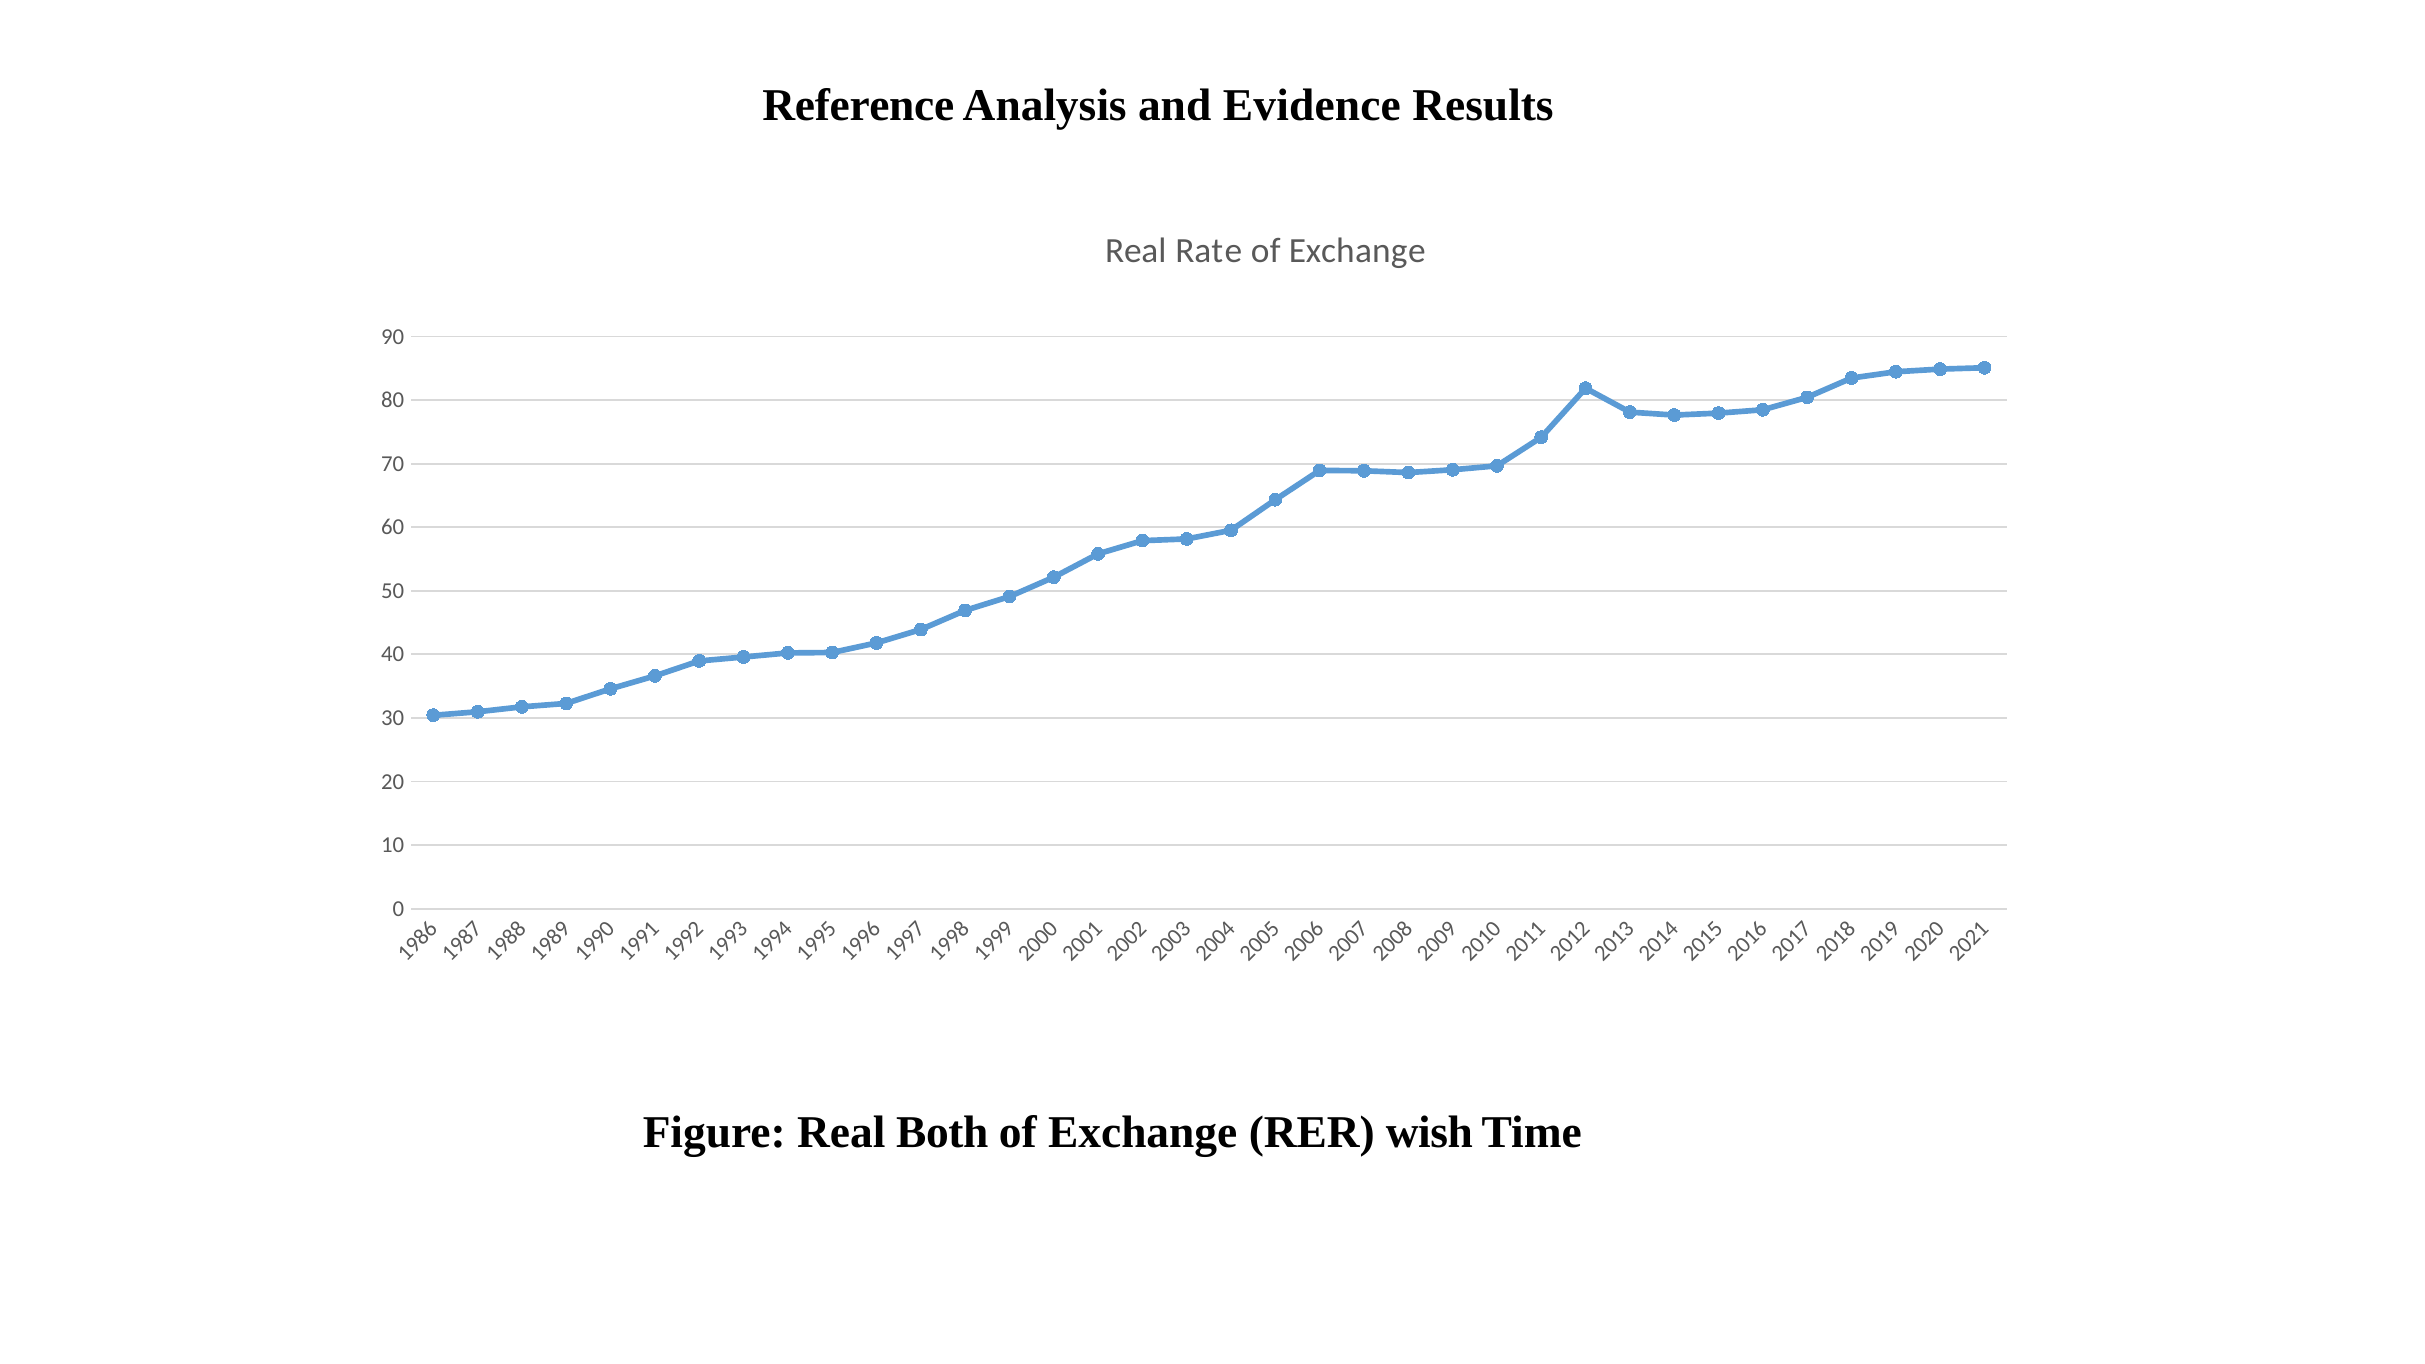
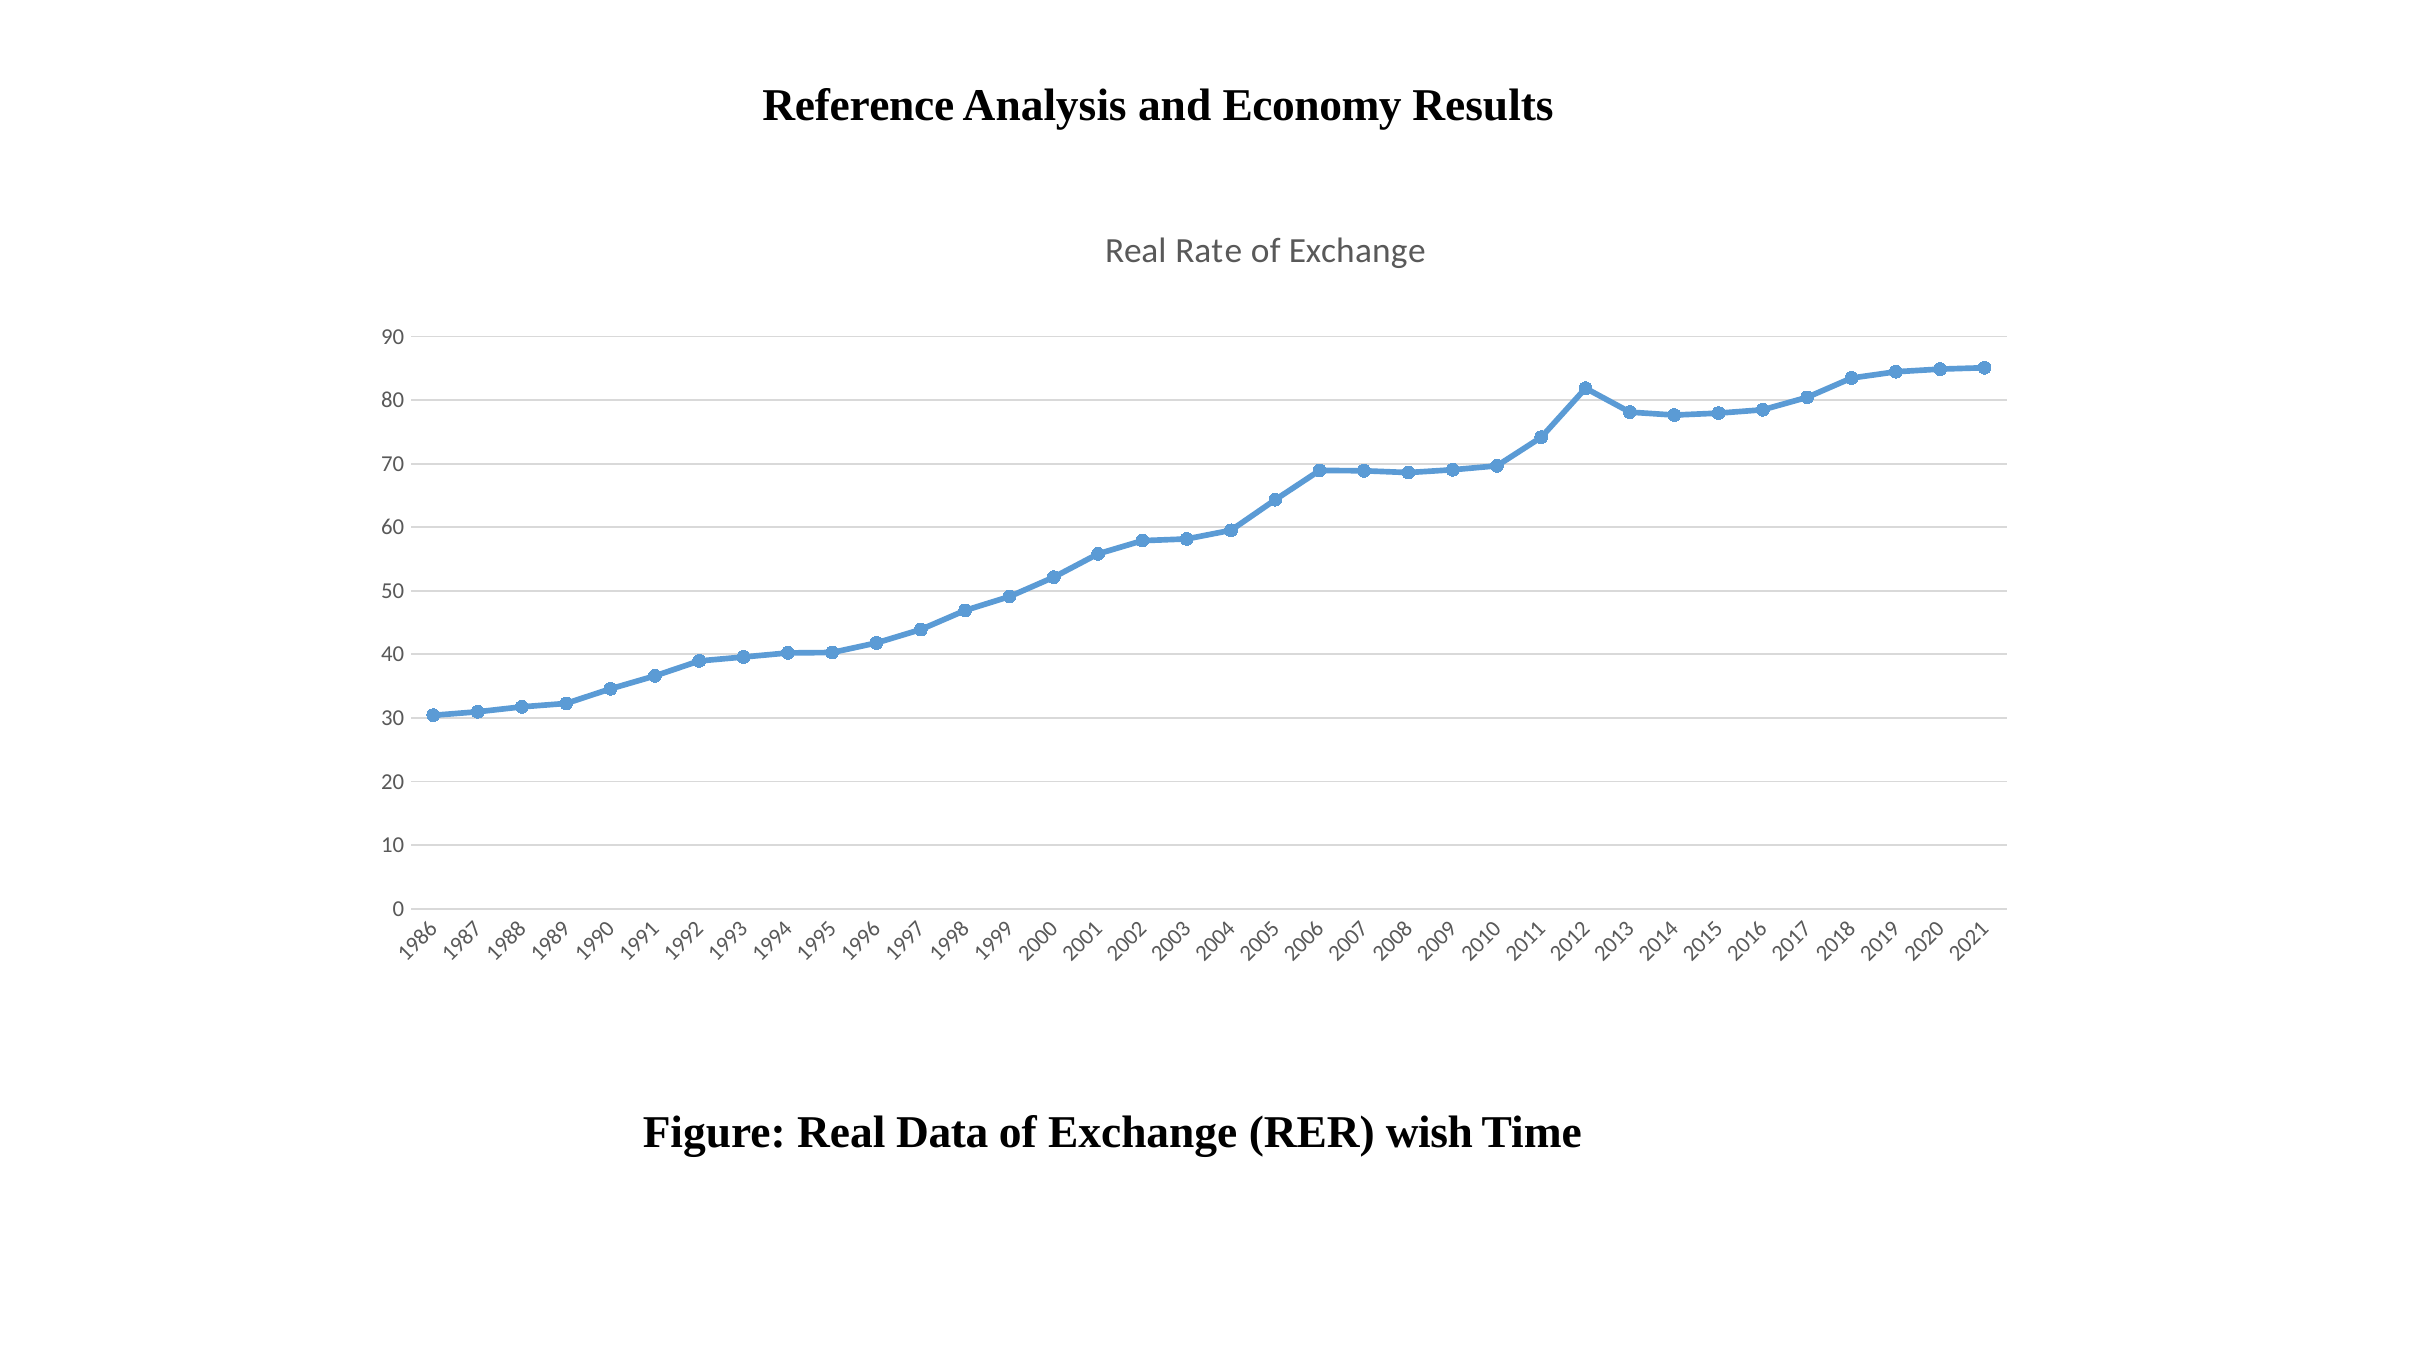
Evidence: Evidence -> Economy (1312, 106)
Both: Both -> Data (942, 1132)
